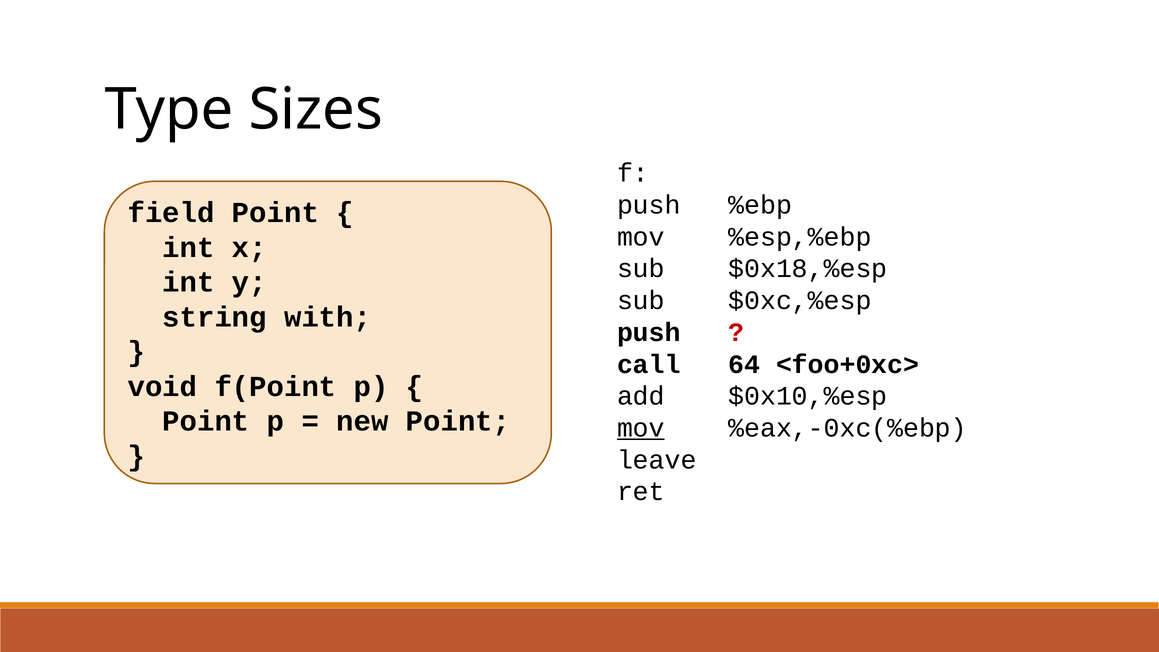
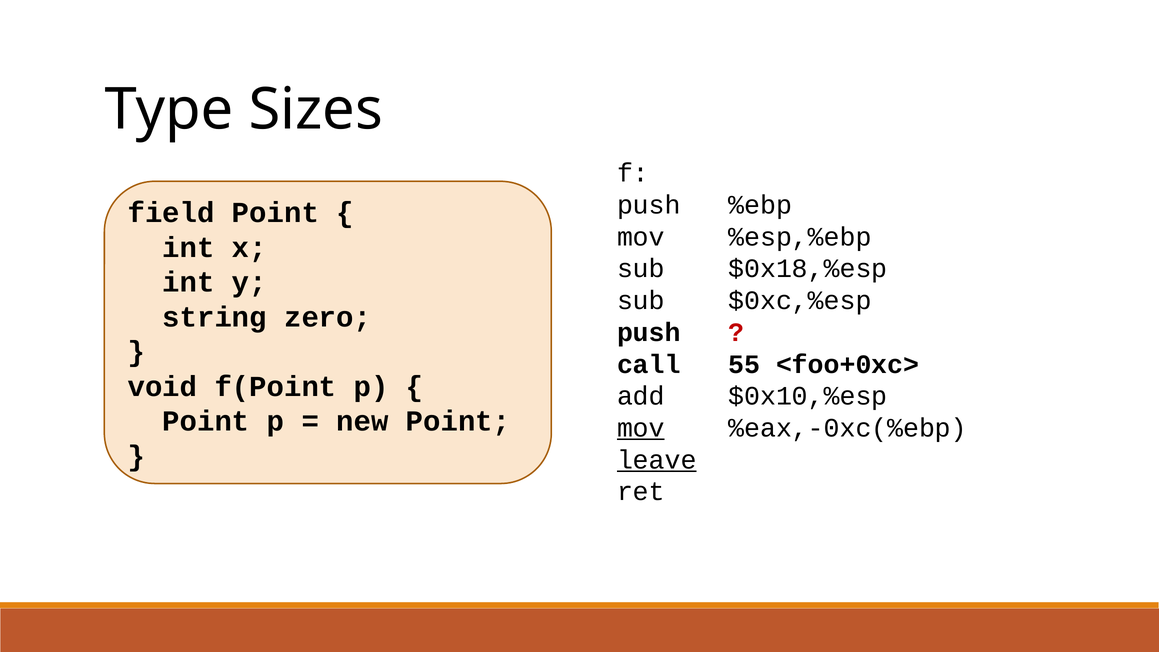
with: with -> zero (328, 317)
64: 64 -> 55 (744, 364)
leave underline: none -> present (657, 460)
